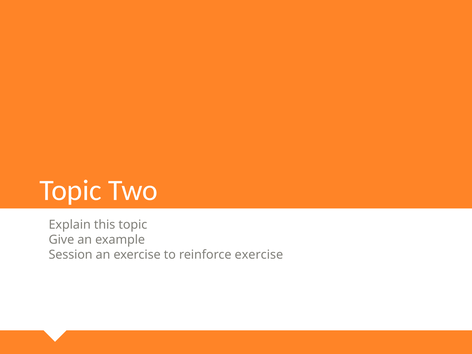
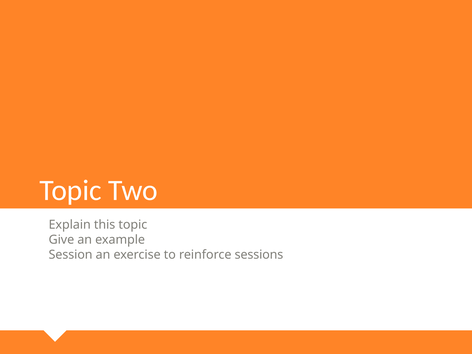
reinforce exercise: exercise -> sessions (259, 255)
